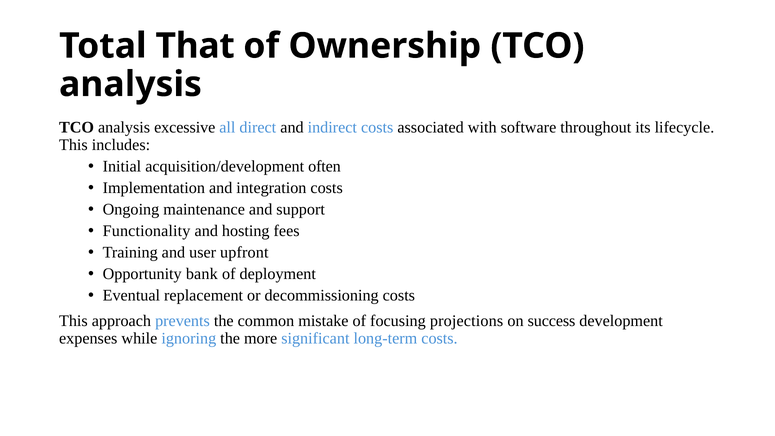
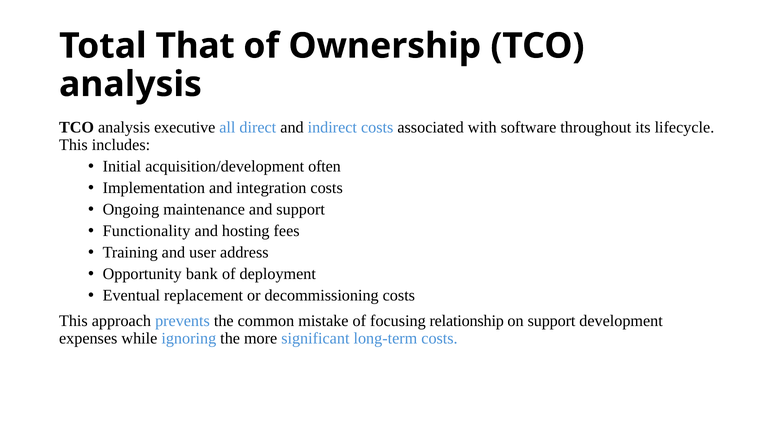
excessive: excessive -> executive (185, 128)
upfront: upfront -> address (244, 252)
projections: projections -> relationship (467, 321)
on success: success -> support (552, 321)
